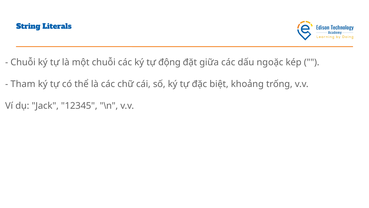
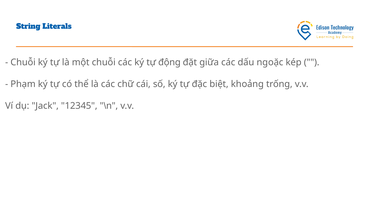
Tham: Tham -> Phạm (23, 84)
